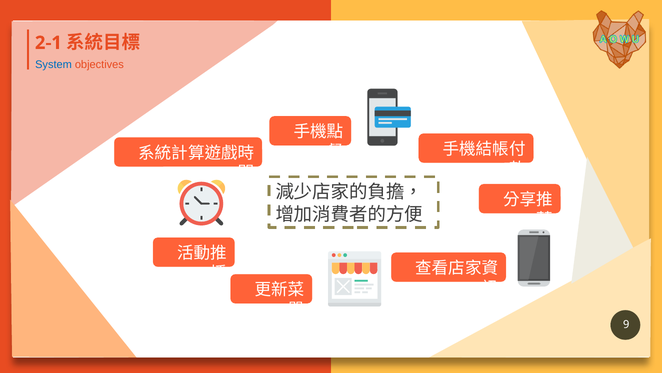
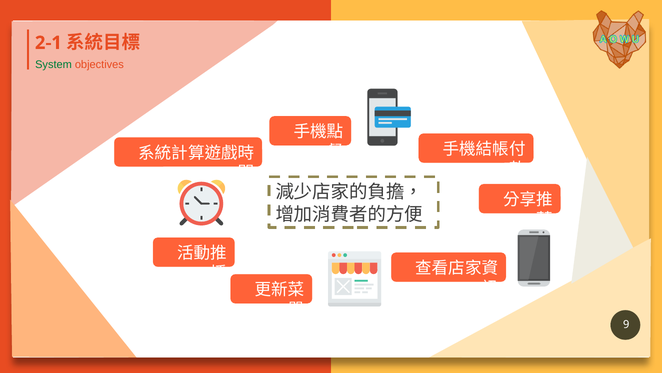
System colour: blue -> green (54, 64)
